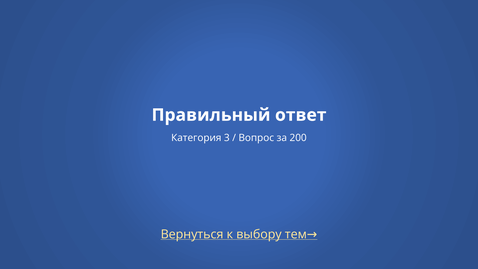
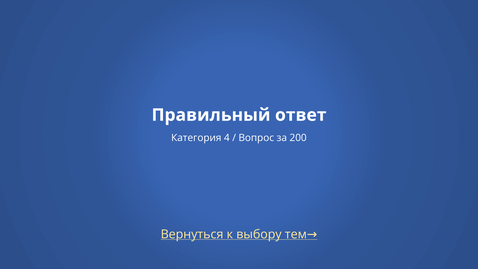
3: 3 -> 4 (227, 138)
